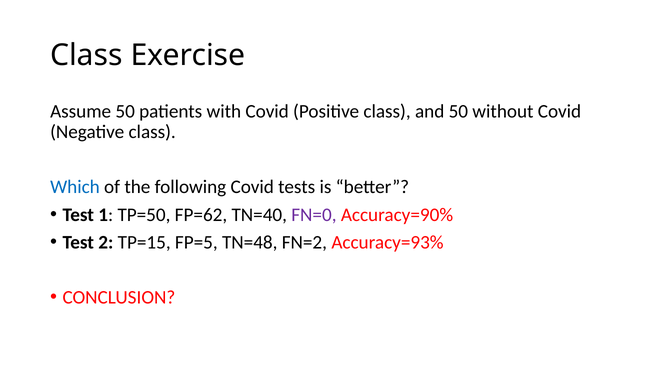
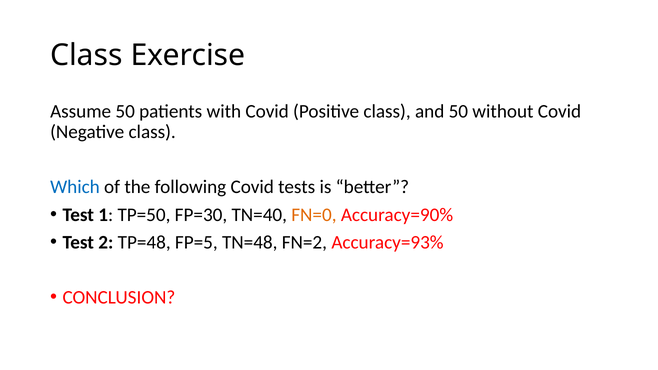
FP=62: FP=62 -> FP=30 (201, 215)
FN=0 colour: purple -> orange (314, 215)
TP=15: TP=15 -> TP=48 (144, 242)
